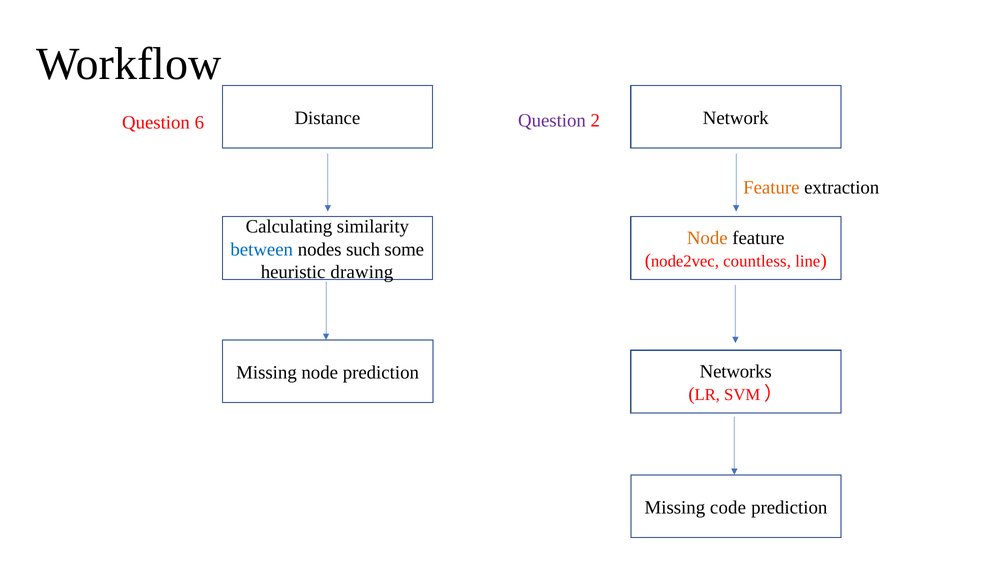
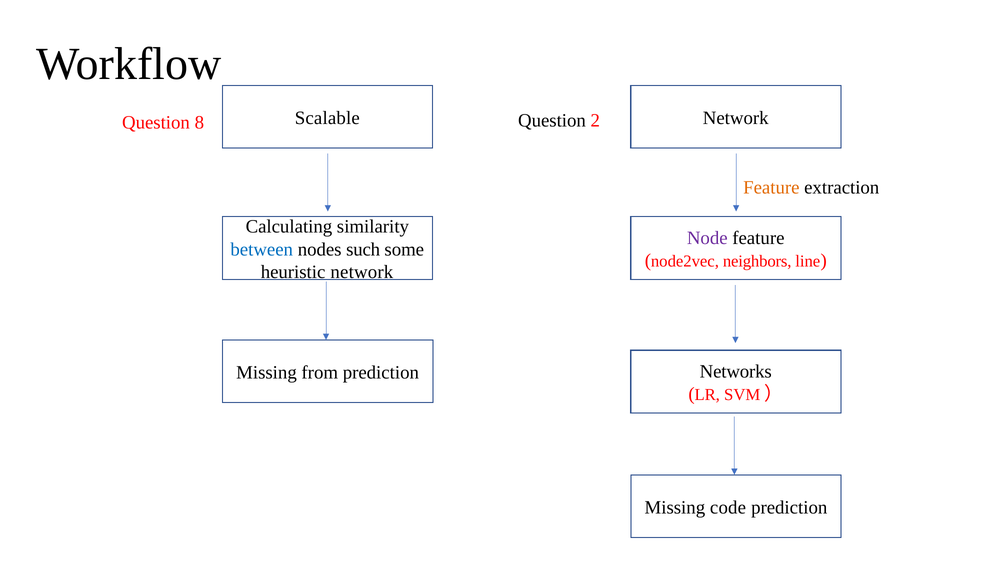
Distance: Distance -> Scalable (327, 118)
Question colour: purple -> black (552, 120)
6: 6 -> 8 (199, 123)
Node colour: orange -> purple (707, 238)
countless: countless -> neighbors (757, 261)
heuristic drawing: drawing -> network (362, 272)
Missing node: node -> from (320, 372)
